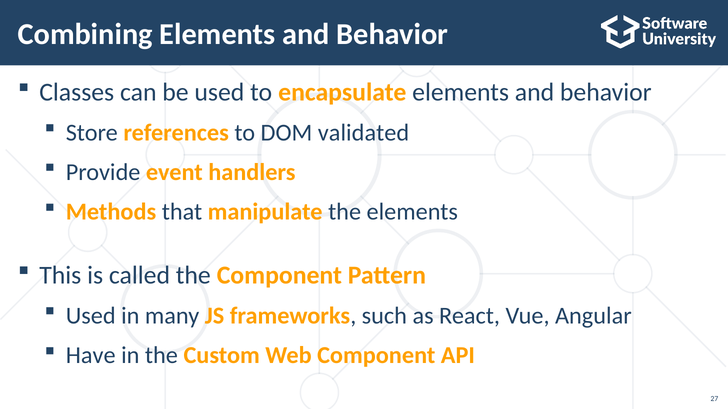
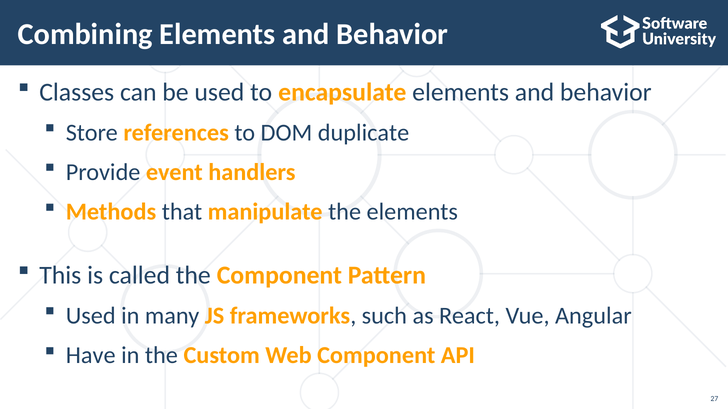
validated: validated -> duplicate (364, 133)
